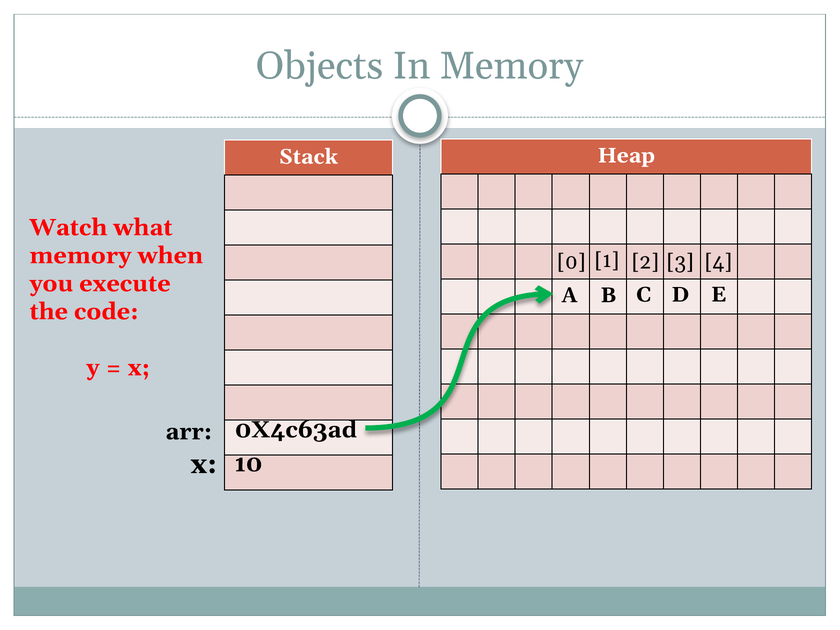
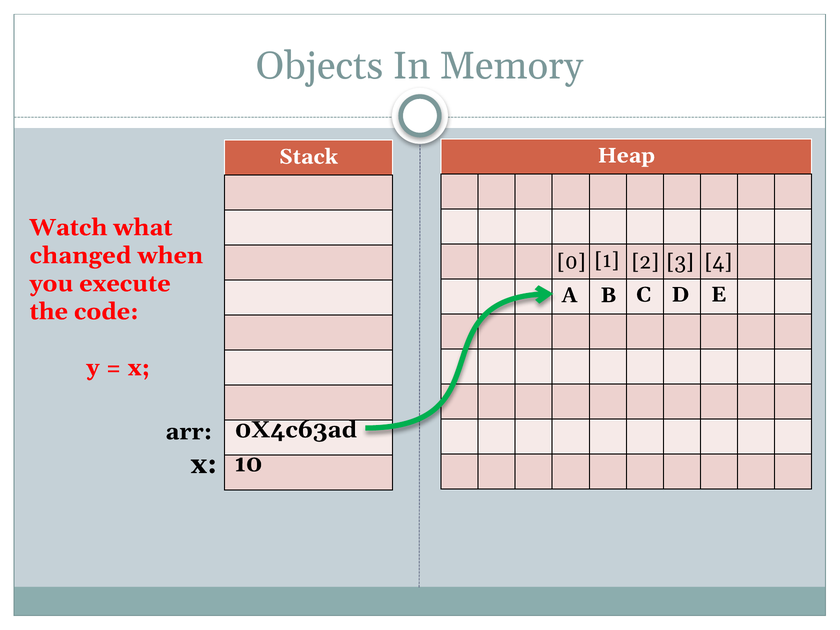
memory: memory -> changed (80, 256)
